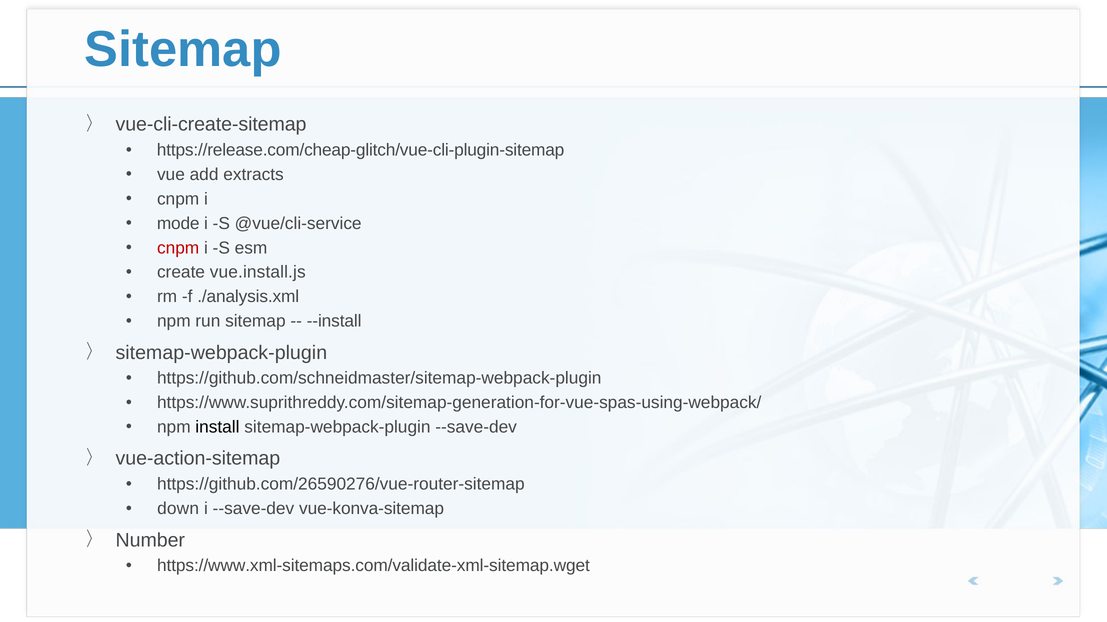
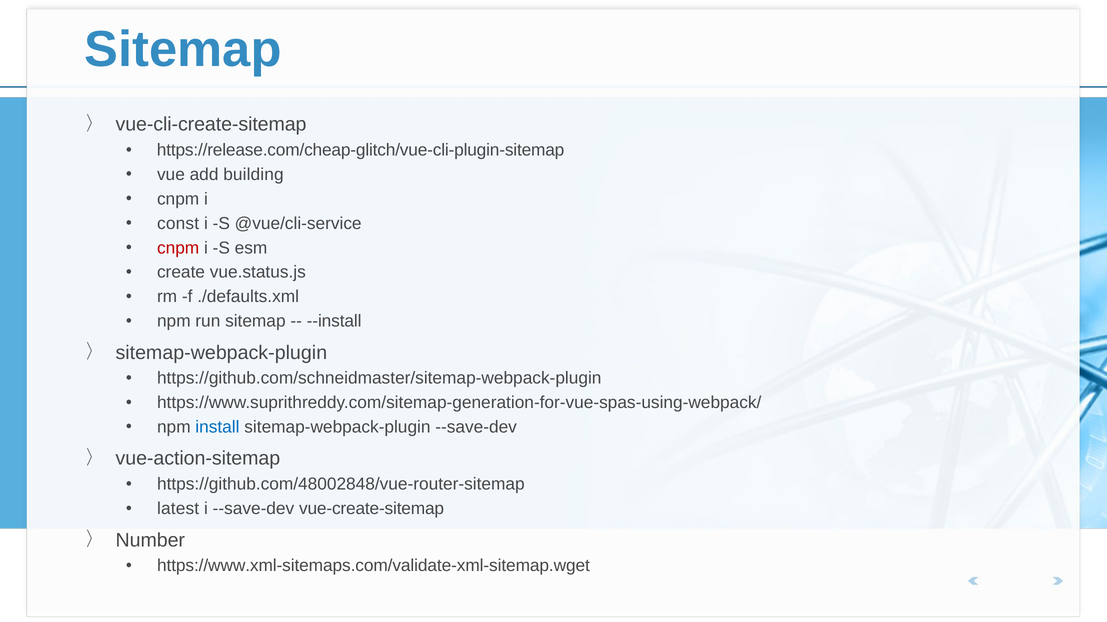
extracts: extracts -> building (253, 175)
mode: mode -> const (178, 224)
vue.install.js: vue.install.js -> vue.status.js (258, 273)
./analysis.xml: ./analysis.xml -> ./defaults.xml (248, 297)
install colour: black -> blue (217, 428)
https://github.com/26590276/vue-router-sitemap: https://github.com/26590276/vue-router-sitemap -> https://github.com/48002848/vue-router-sitemap (341, 485)
down: down -> latest (178, 509)
vue-konva-sitemap: vue-konva-sitemap -> vue-create-sitemap (372, 509)
